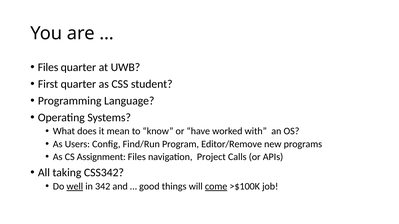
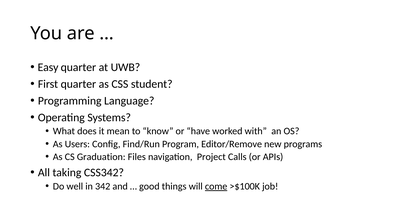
Files: Files -> Easy (48, 67)
Assignment: Assignment -> Graduation (101, 157)
well underline: present -> none (75, 187)
